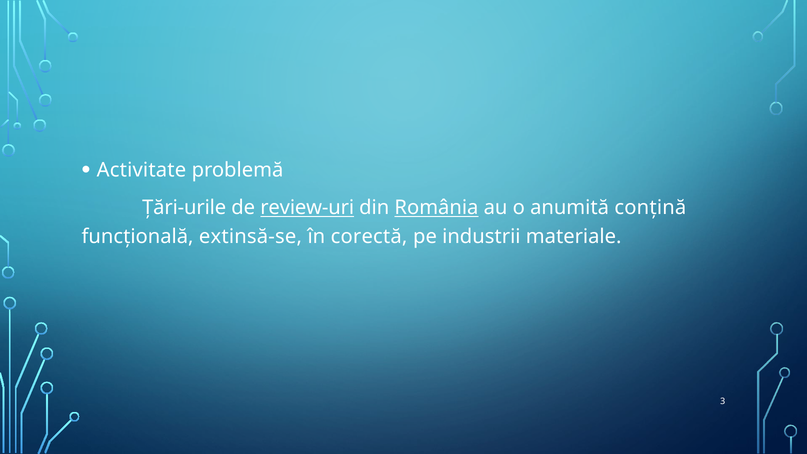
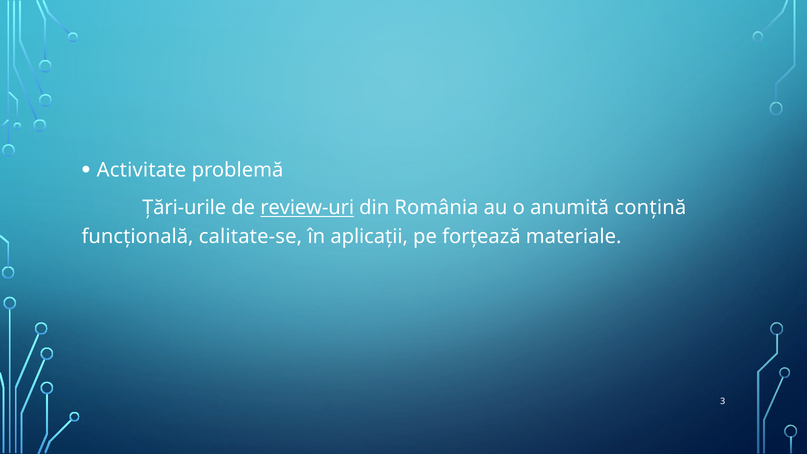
România underline: present -> none (436, 208)
extinsă-se: extinsă-se -> calitate-se (250, 237)
corectă: corectă -> aplicații (369, 237)
industrii: industrii -> forțează (481, 237)
